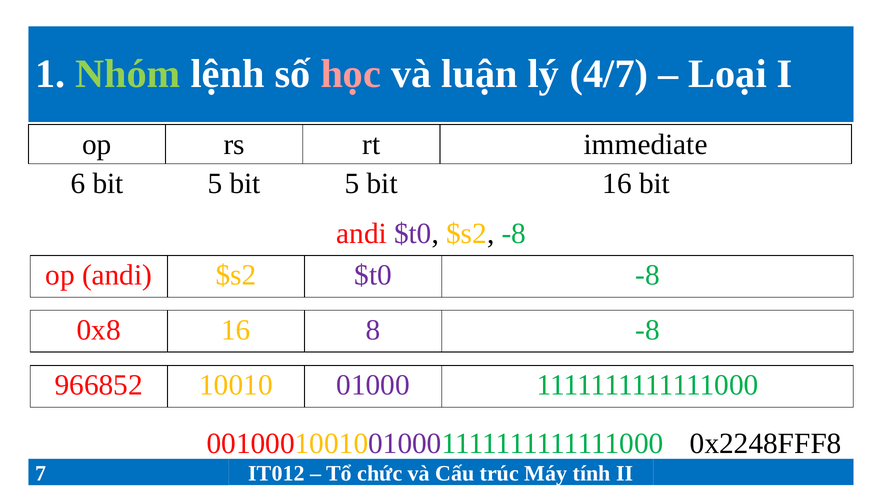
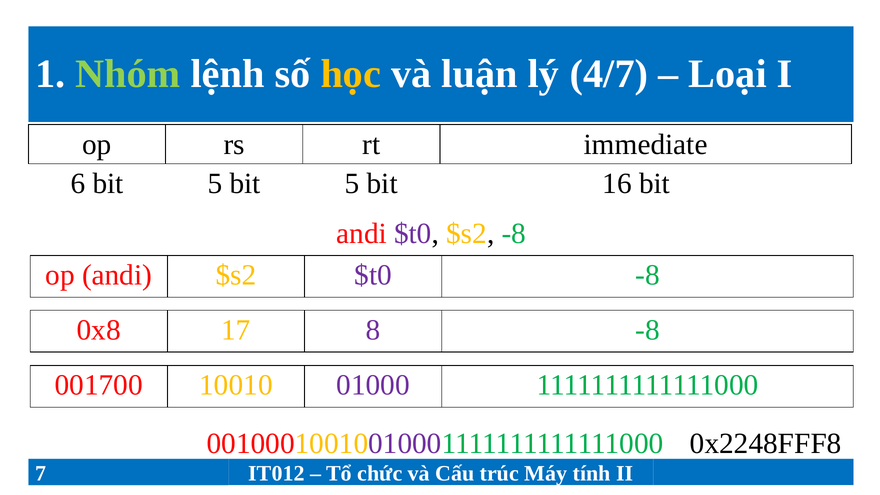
học colour: pink -> yellow (351, 74)
0x8 16: 16 -> 17 (236, 330)
966852: 966852 -> 001700 (99, 385)
